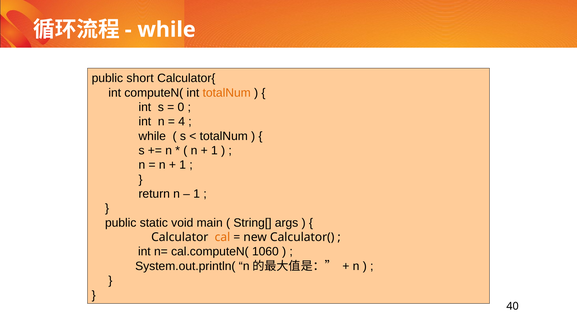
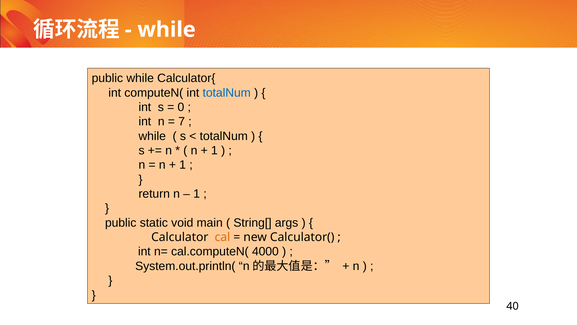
public short: short -> while (140, 78)
totalNum colour: orange -> blue (227, 93)
4: 4 -> 7 (182, 121)
1060: 1060 -> 4000 (265, 251)
